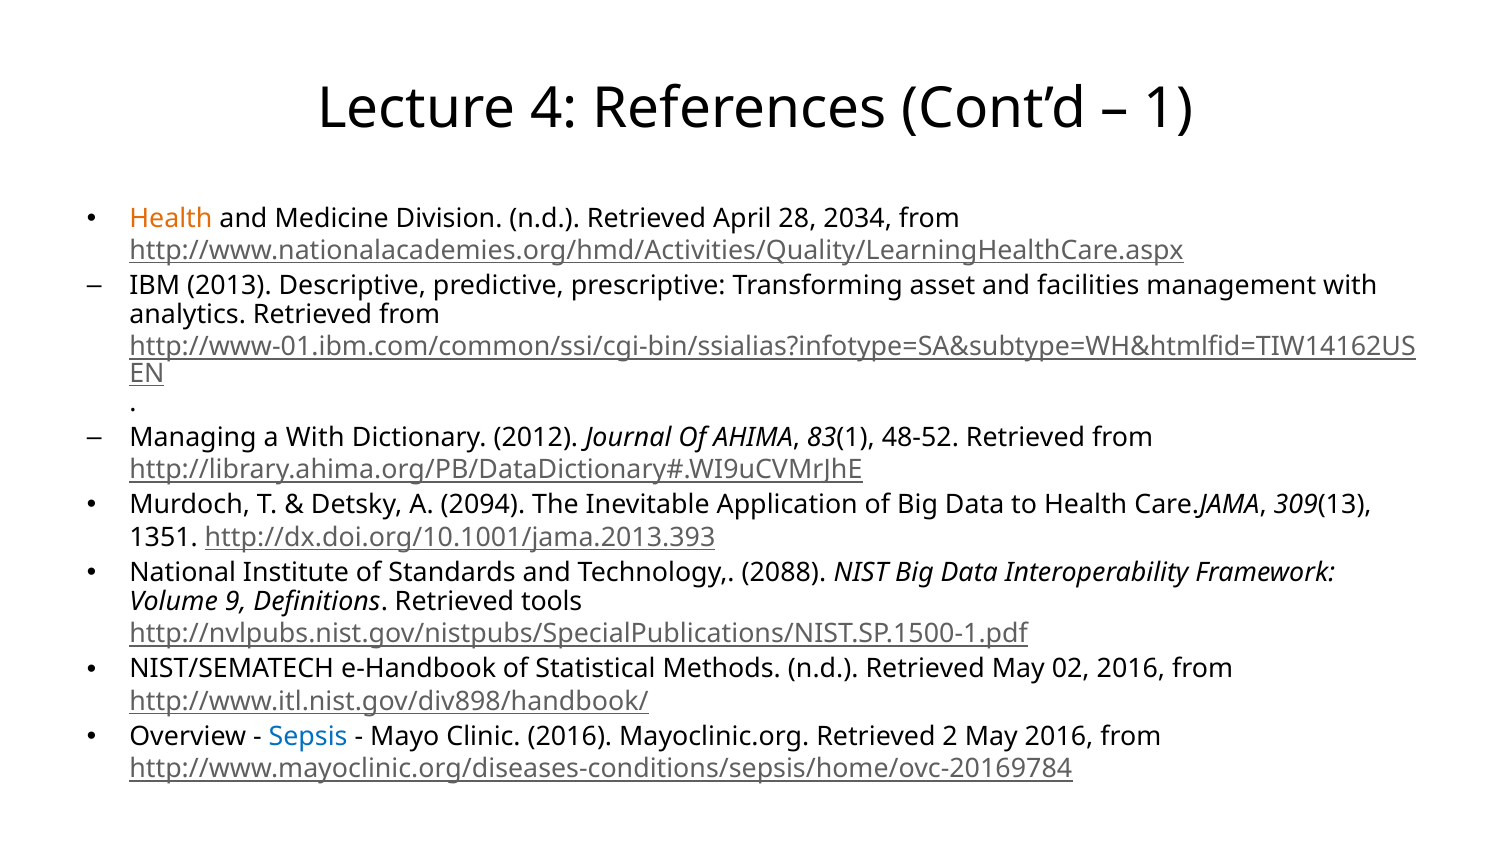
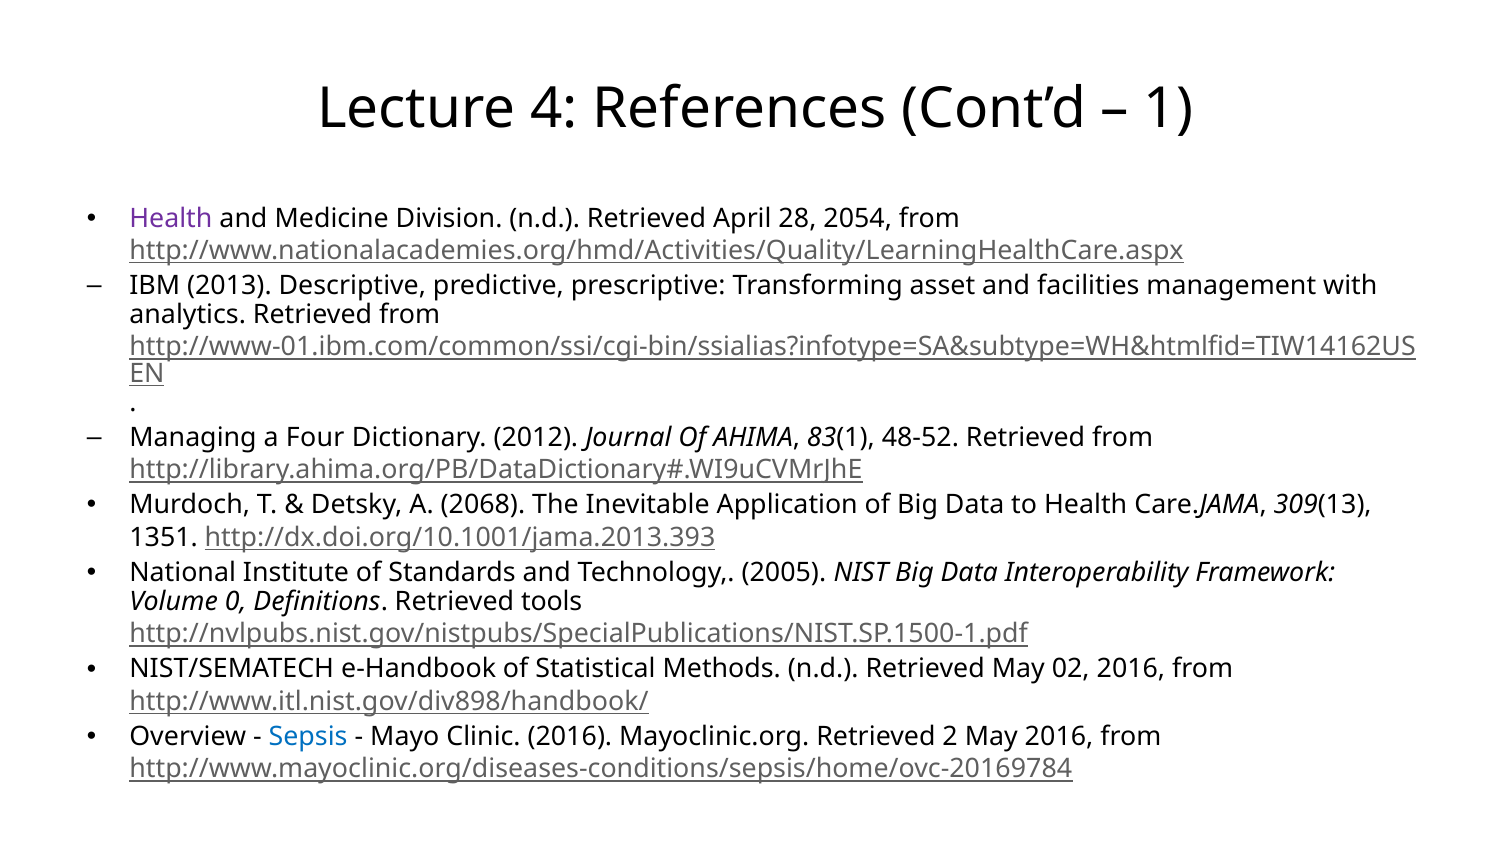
Health colour: orange -> purple (171, 218)
2034: 2034 -> 2054 (858, 218)
a With: With -> Four (315, 438)
2094: 2094 -> 2068 (483, 505)
2088: 2088 -> 2005 (784, 573)
9: 9 -> 0 (236, 602)
